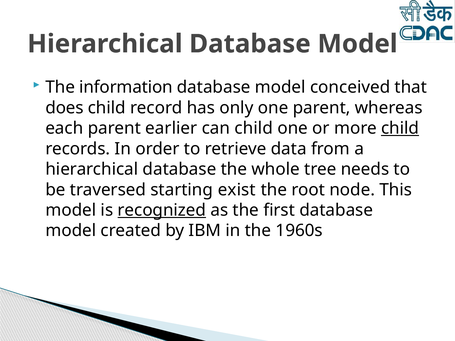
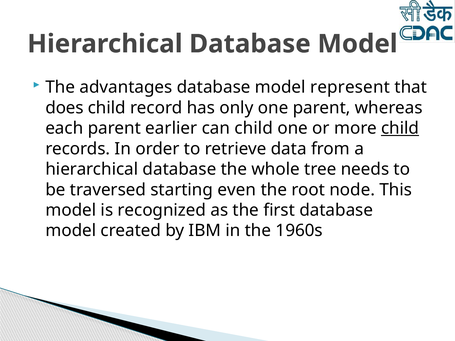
information: information -> advantages (126, 87)
conceived: conceived -> represent (350, 87)
exist: exist -> even (237, 190)
recognized underline: present -> none (162, 210)
